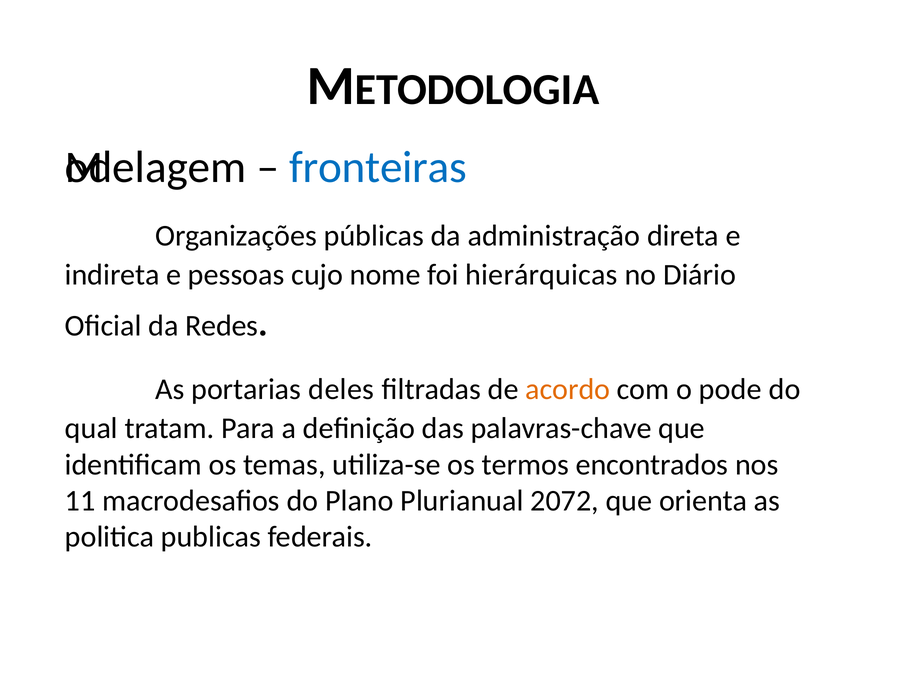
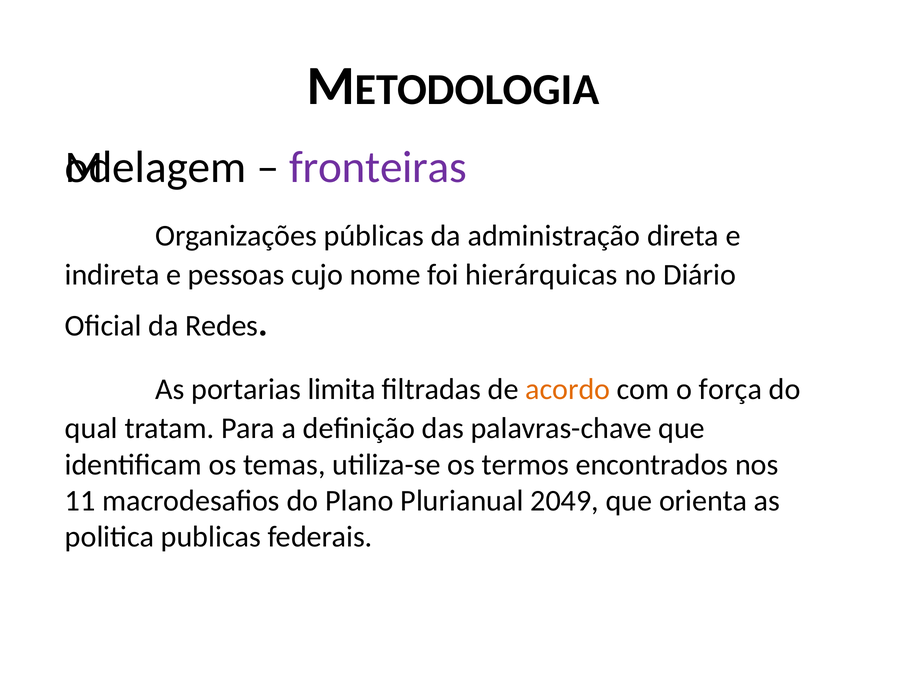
fronteiras colour: blue -> purple (378, 167)
deles: deles -> limita (342, 389)
pode: pode -> força (730, 389)
2072: 2072 -> 2049 (565, 501)
